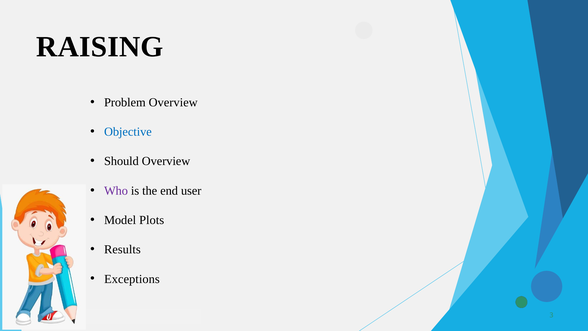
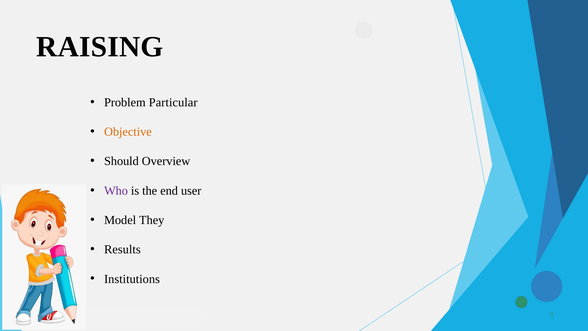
Problem Overview: Overview -> Particular (173, 102)
Objective colour: blue -> orange (128, 132)
Plots: Plots -> They (152, 220)
Exceptions: Exceptions -> Institutions (132, 279)
